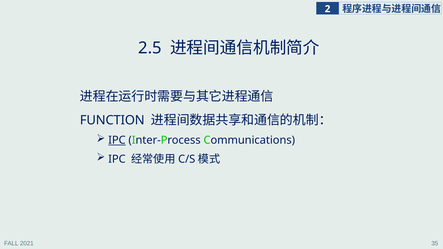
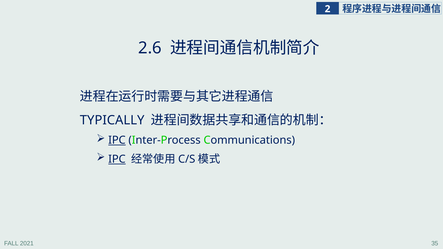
2.5: 2.5 -> 2.6 (150, 48)
FUNCTION: FUNCTION -> TYPICALLY (112, 120)
IPC underline: none -> present (117, 159)
